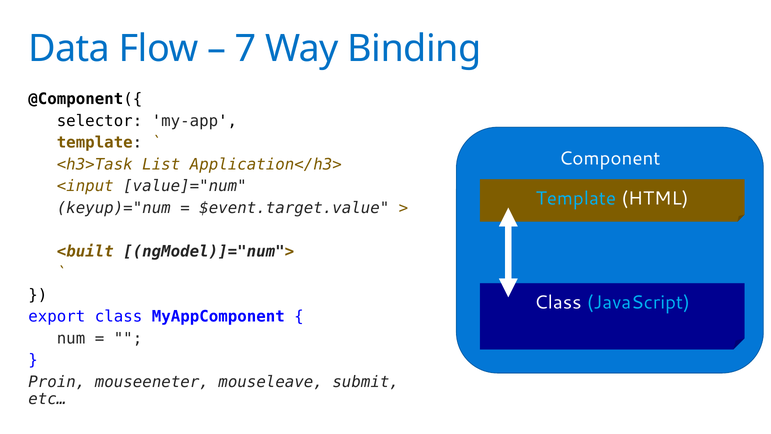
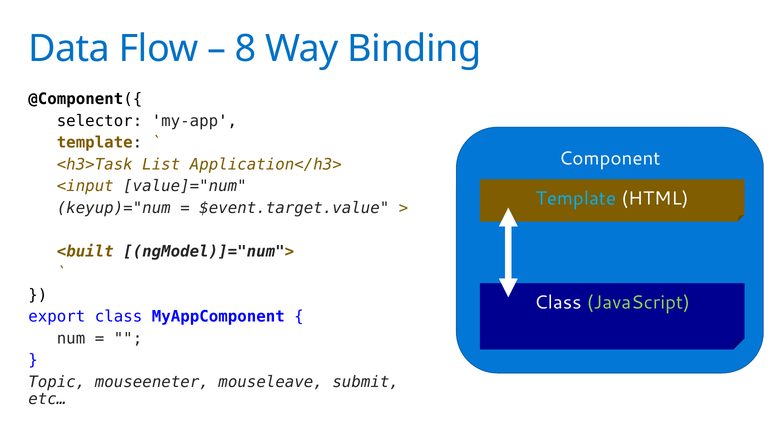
7: 7 -> 8 (245, 49)
JavaScript colour: light blue -> light green (638, 302)
Proin: Proin -> Topic (57, 382)
